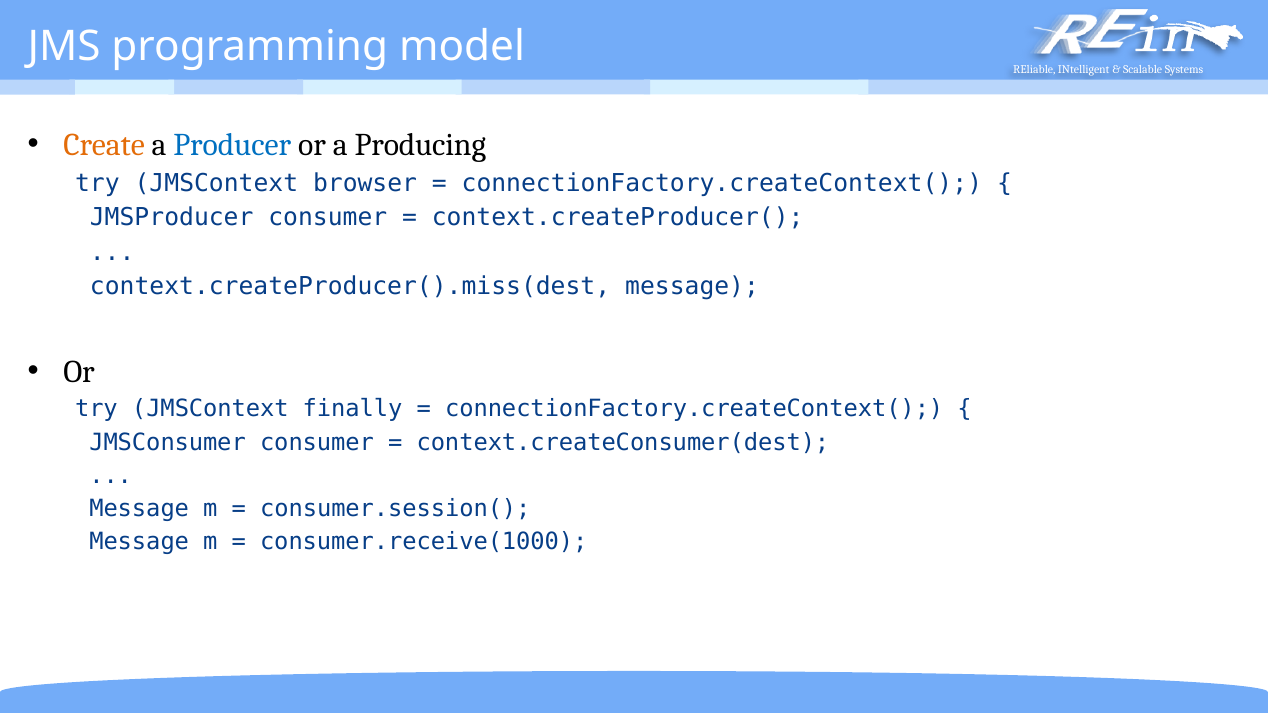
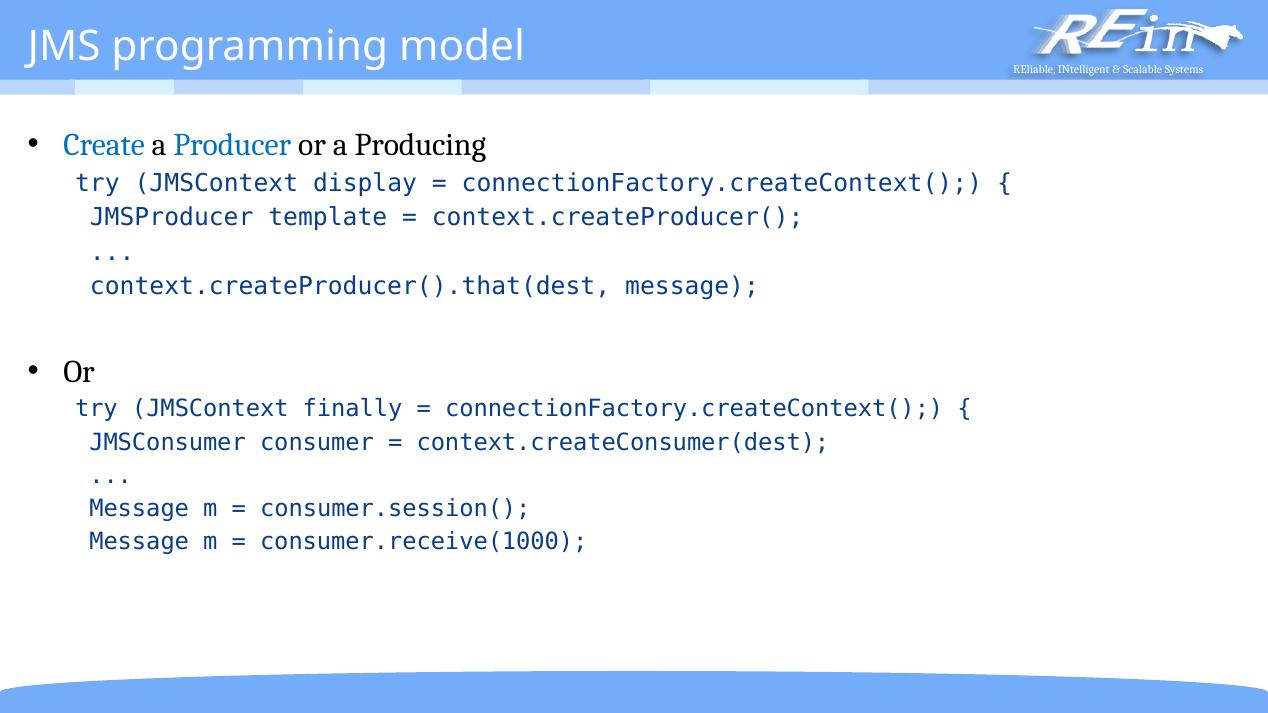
Create colour: orange -> blue (104, 145)
browser: browser -> display (365, 183)
JMSProducer consumer: consumer -> template (328, 218)
context.createProducer().miss(dest: context.createProducer().miss(dest -> context.createProducer().that(dest (350, 287)
